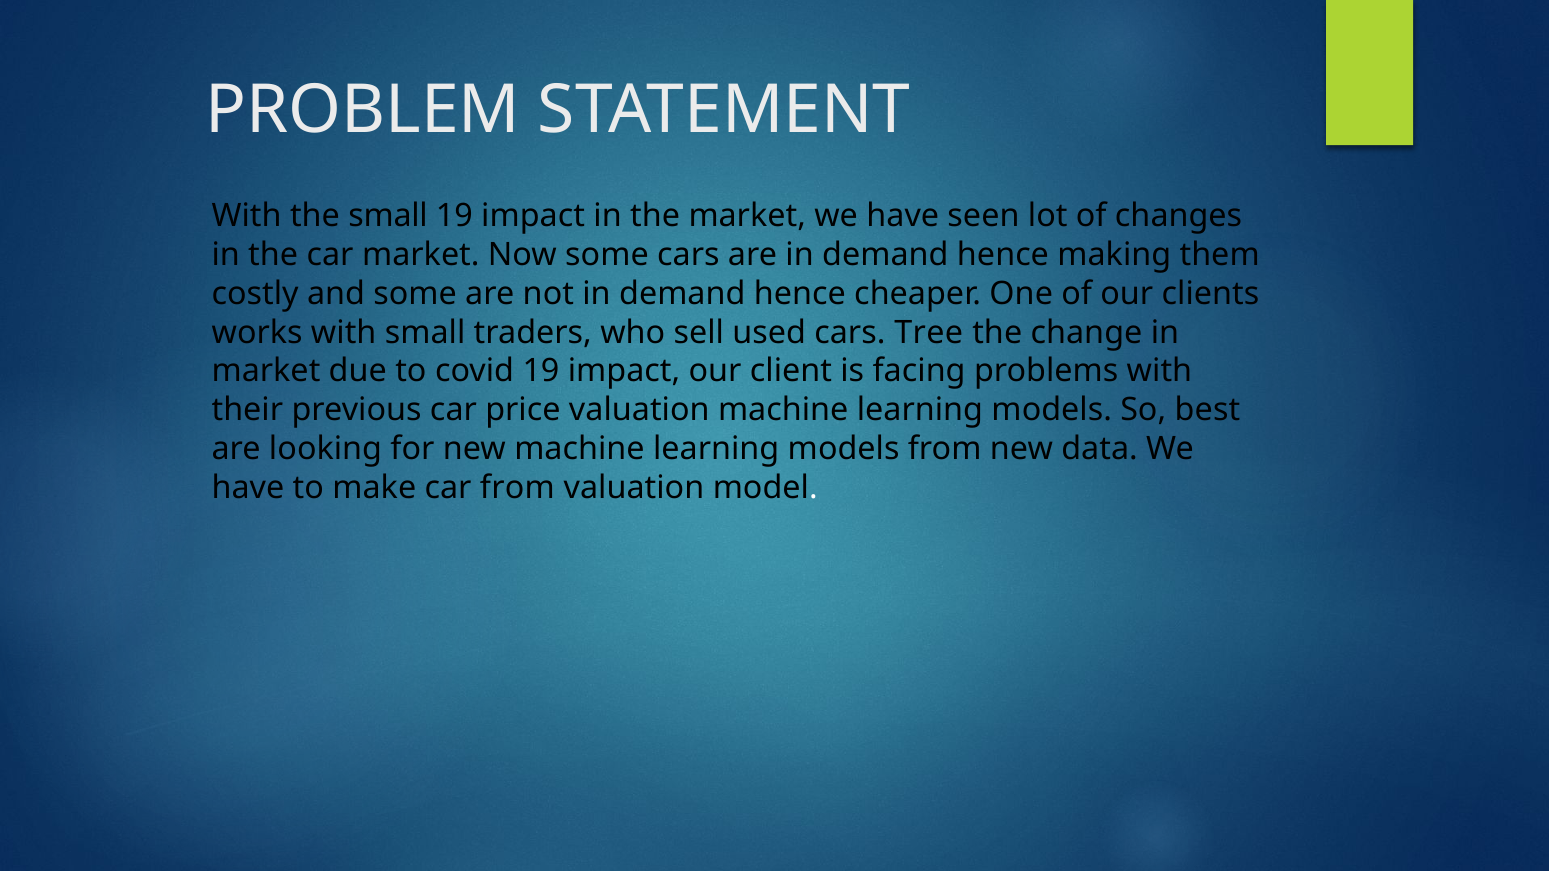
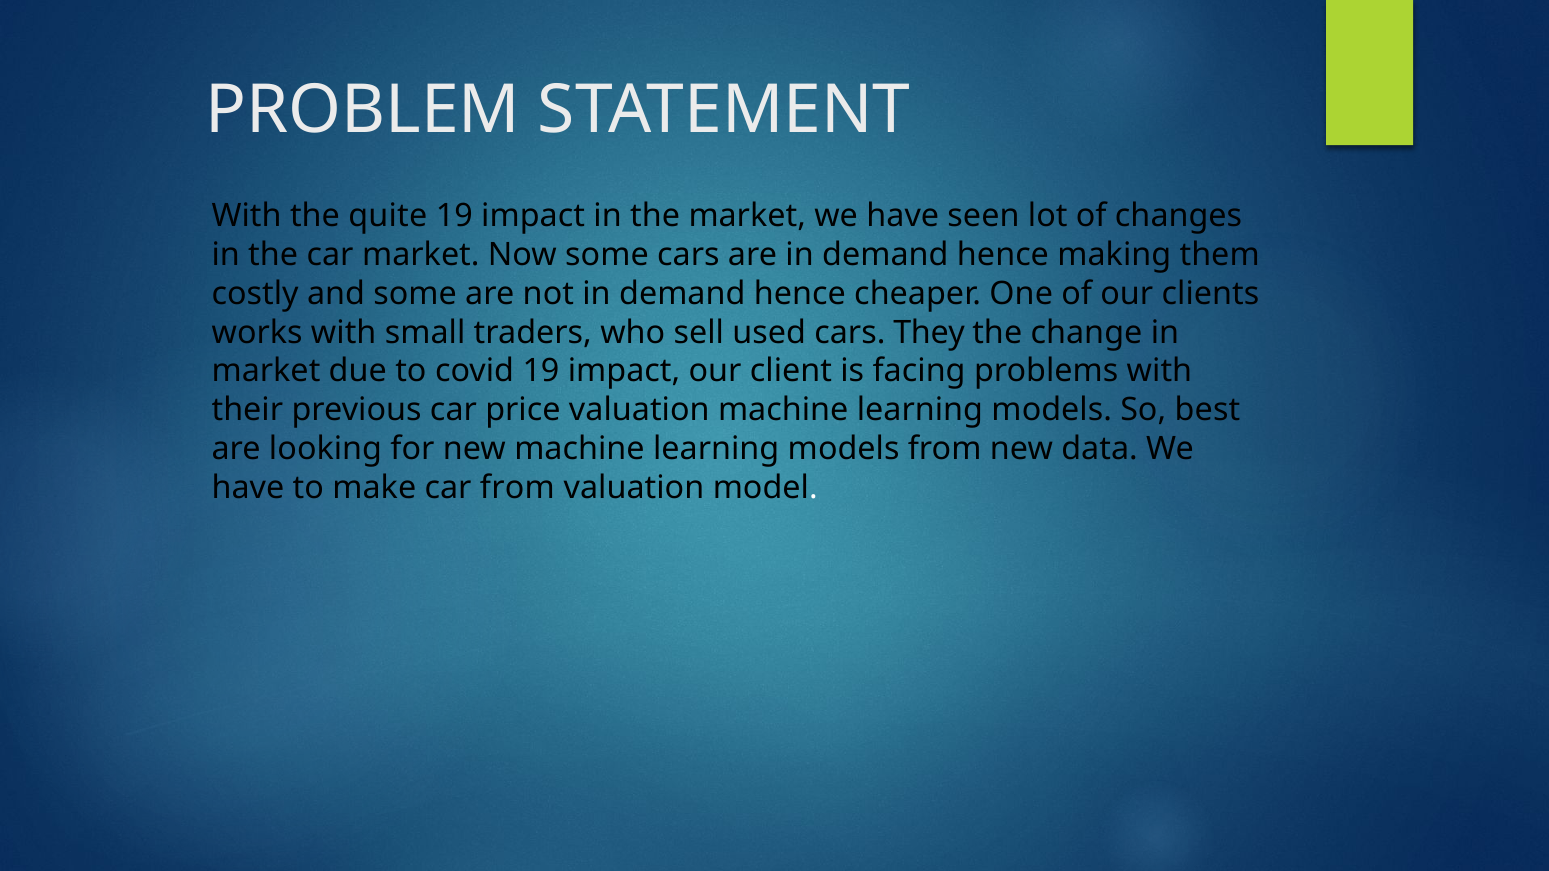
the small: small -> quite (388, 216)
Tree: Tree -> They (929, 333)
